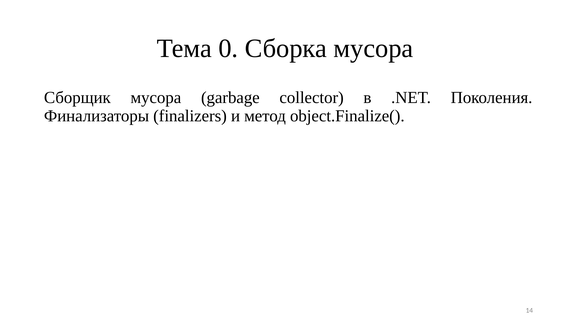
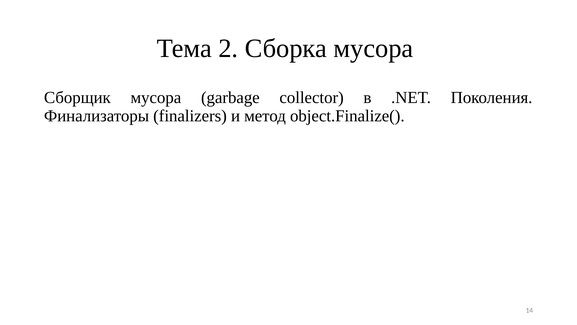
0: 0 -> 2 (228, 48)
